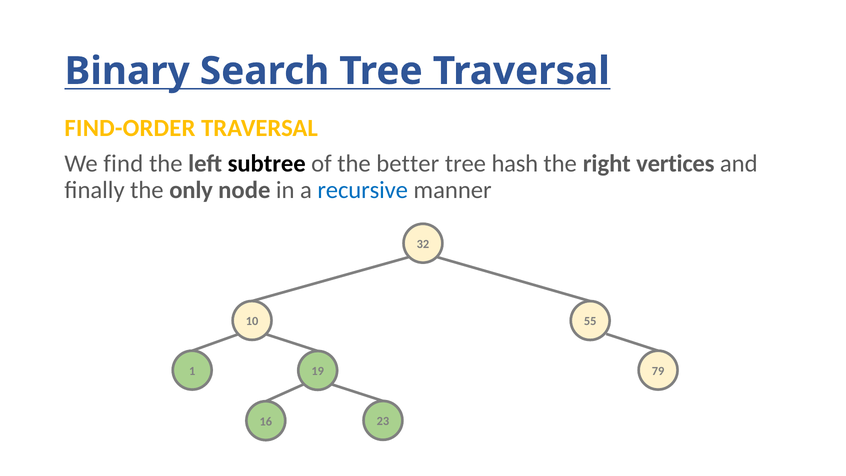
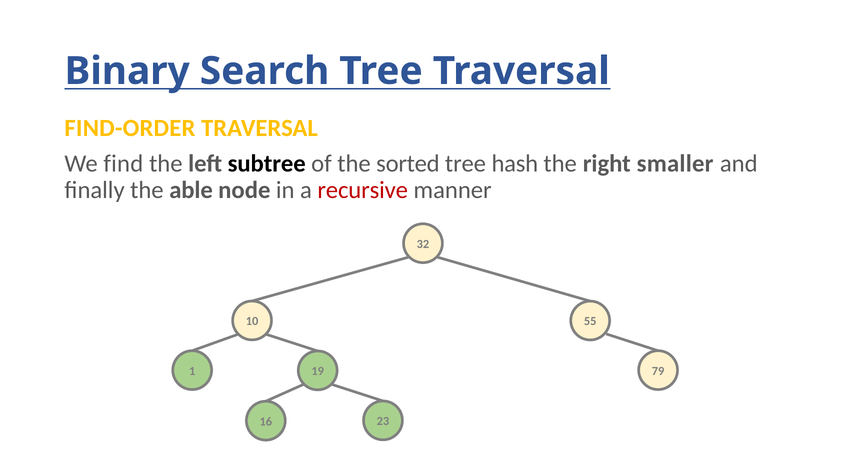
better: better -> sorted (408, 164)
vertices: vertices -> smaller (675, 164)
only: only -> able (191, 190)
recursive colour: blue -> red (363, 190)
